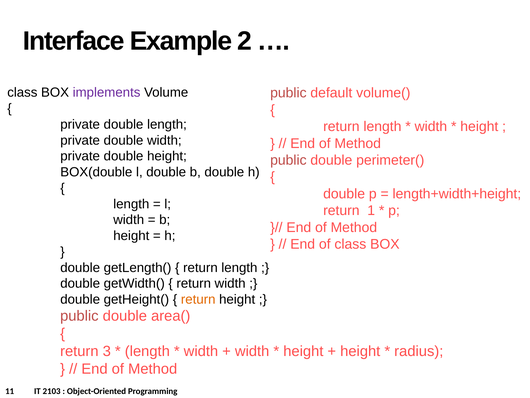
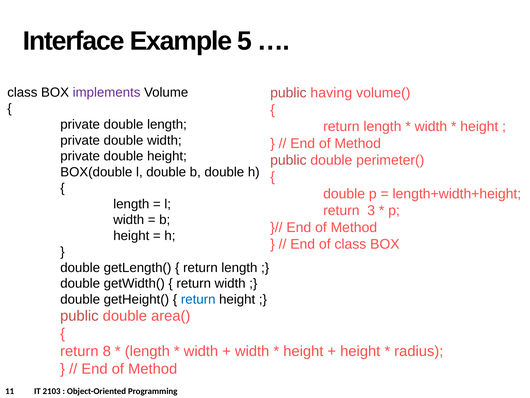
2: 2 -> 5 (245, 41)
default: default -> having (331, 93)
1: 1 -> 3 (371, 210)
return colour: orange -> blue (198, 299)
3: 3 -> 8 (107, 351)
